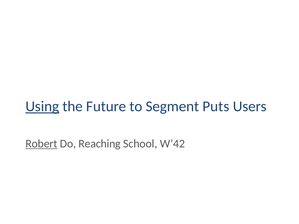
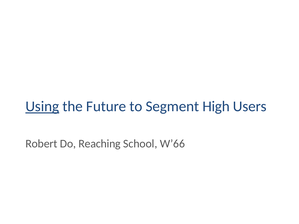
Puts: Puts -> High (216, 107)
Robert underline: present -> none (41, 144)
W’42: W’42 -> W’66 (172, 144)
